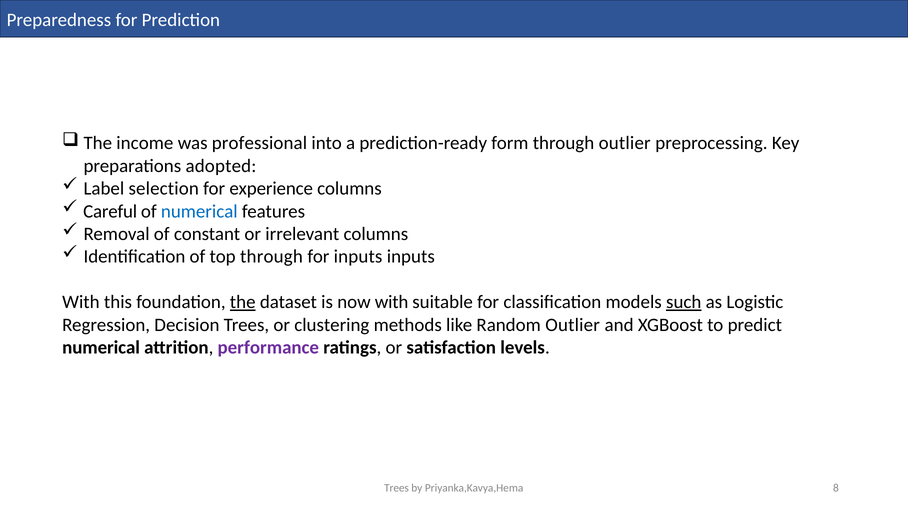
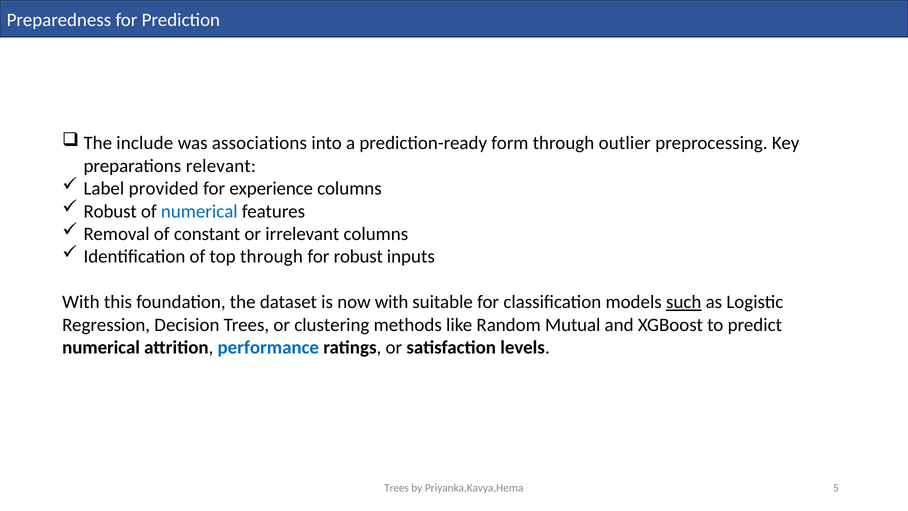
income: income -> include (145, 143)
professional: professional -> associations (259, 143)
adopted: adopted -> relevant (221, 166)
selection: selection -> provided (164, 188)
Careful: Careful -> Robust (110, 211)
for inputs: inputs -> robust (358, 257)
the underline: present -> none (243, 302)
Random Outlier: Outlier -> Mutual (573, 325)
performance colour: purple -> blue (268, 347)
8: 8 -> 5 (836, 488)
